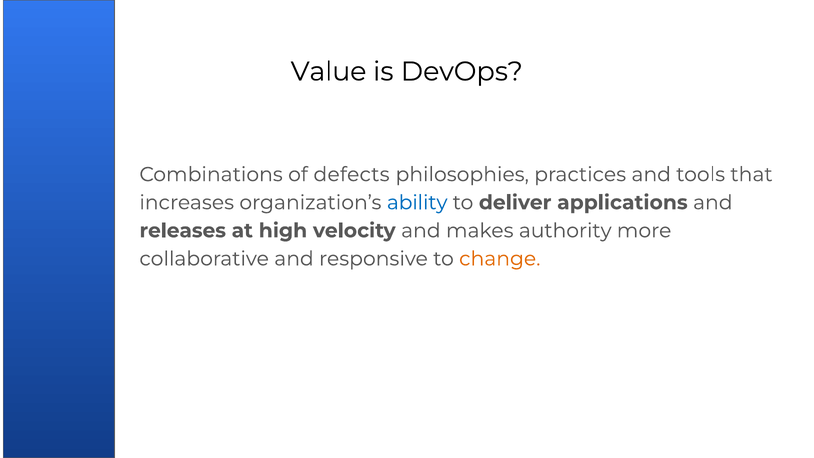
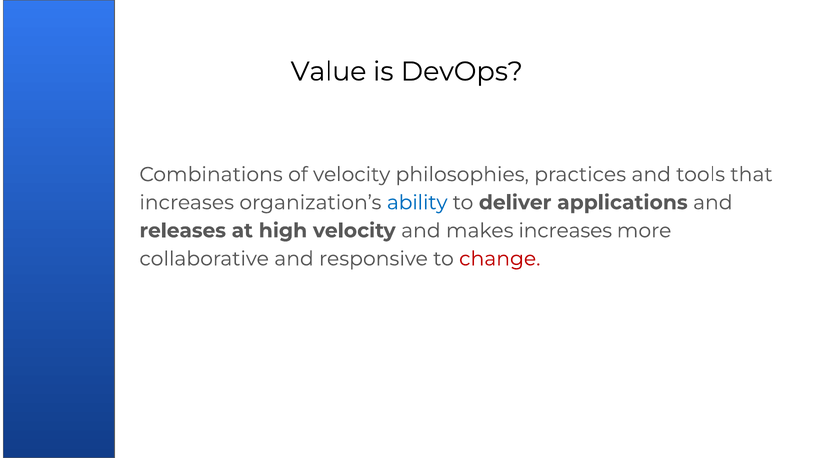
of defects: defects -> velocity (352, 174)
makes authority: authority -> increases (565, 231)
change colour: orange -> red (500, 259)
